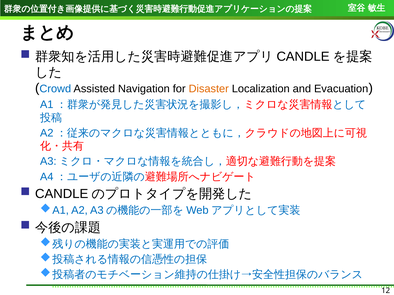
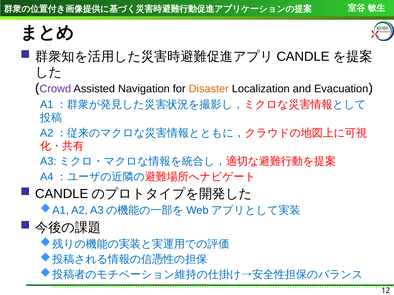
Crowd colour: blue -> purple (55, 89)
